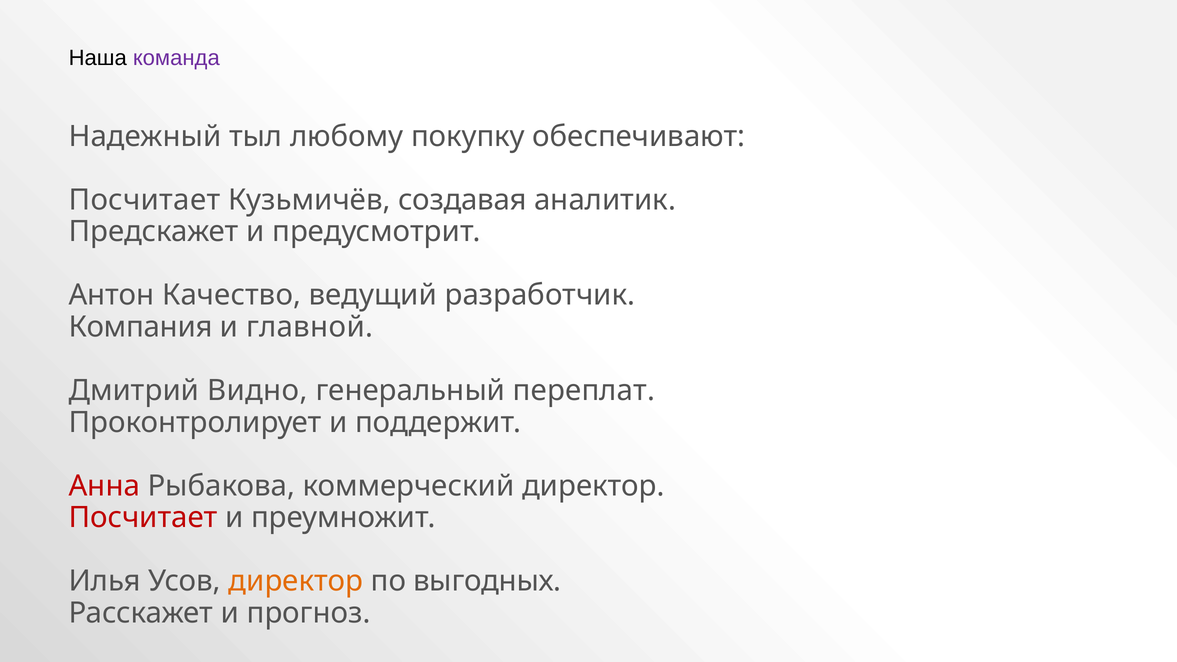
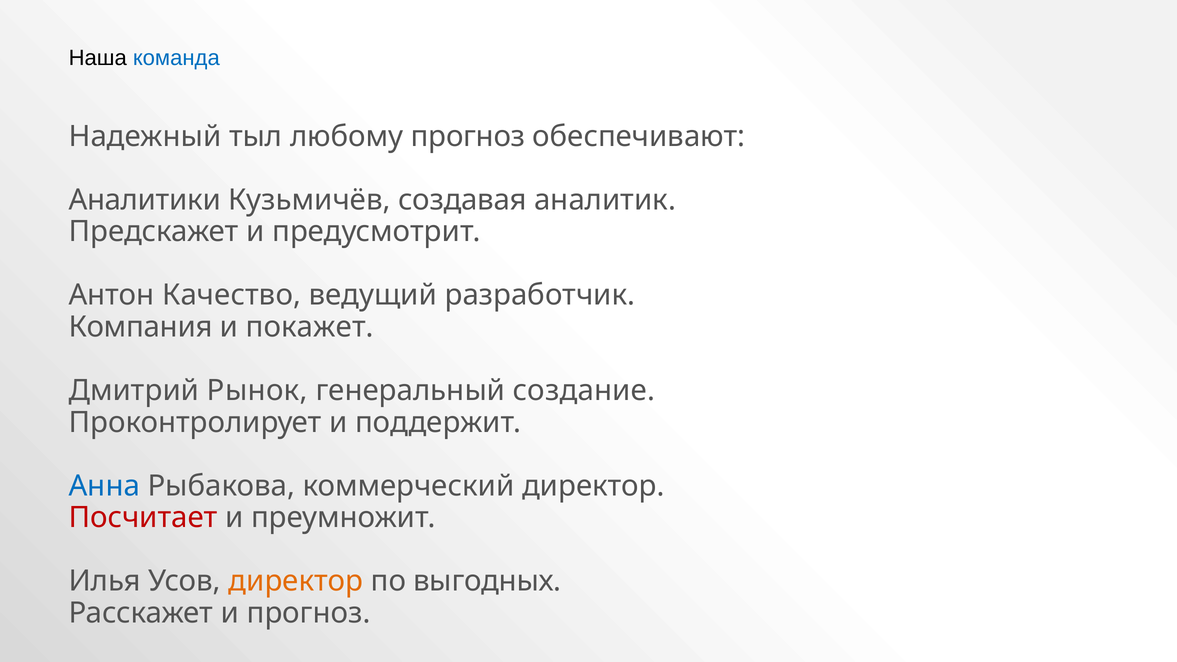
команда colour: purple -> blue (176, 58)
любому покупку: покупку -> прогноз (468, 136)
Посчитает: Посчитает -> Аналитики (145, 200)
главной: главной -> покажет (310, 327)
Видно: Видно -> Рынок (257, 391)
переплат: переплат -> создание (584, 391)
Анна colour: red -> blue (104, 486)
